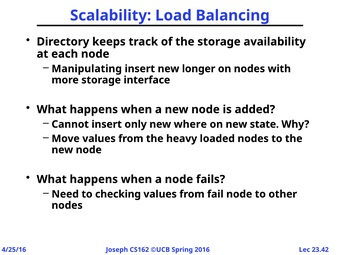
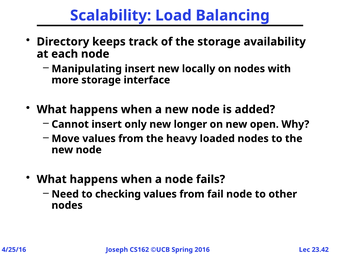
longer: longer -> locally (199, 69)
where: where -> longer (190, 124)
state: state -> open (264, 124)
